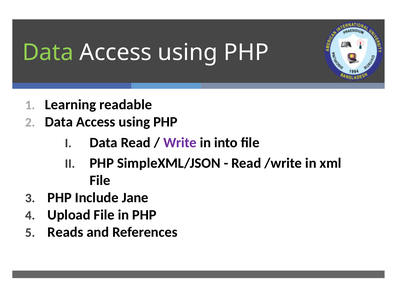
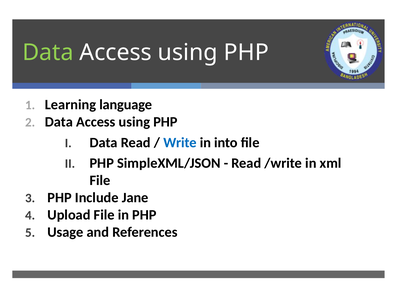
readable: readable -> language (126, 105)
Write colour: purple -> blue (180, 142)
Reads: Reads -> Usage (65, 232)
